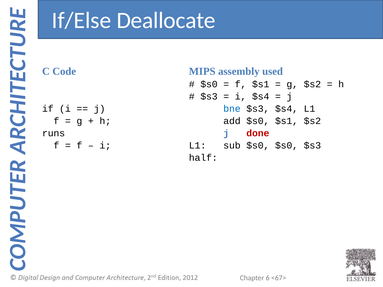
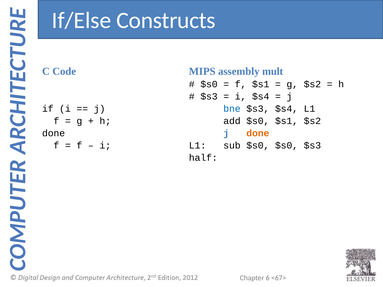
Deallocate: Deallocate -> Constructs (166, 20)
used: used -> mult (273, 71)
runs: runs -> done (54, 133)
done colour: red -> orange (258, 133)
